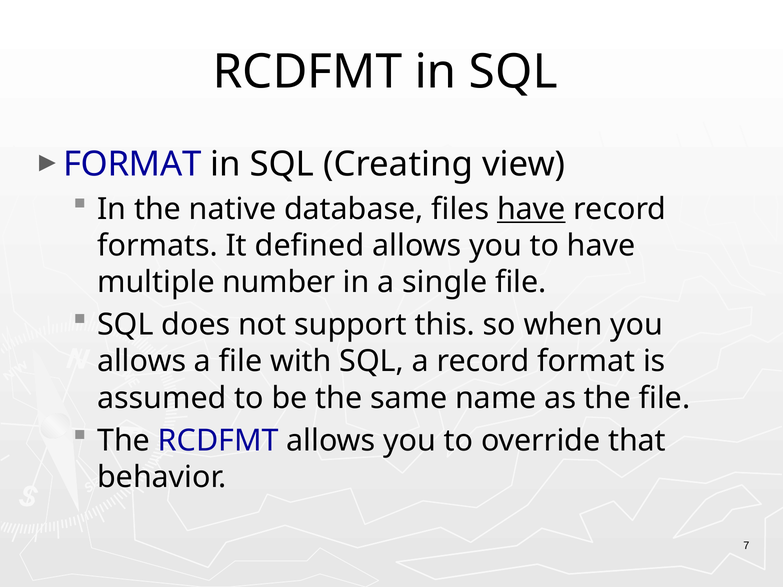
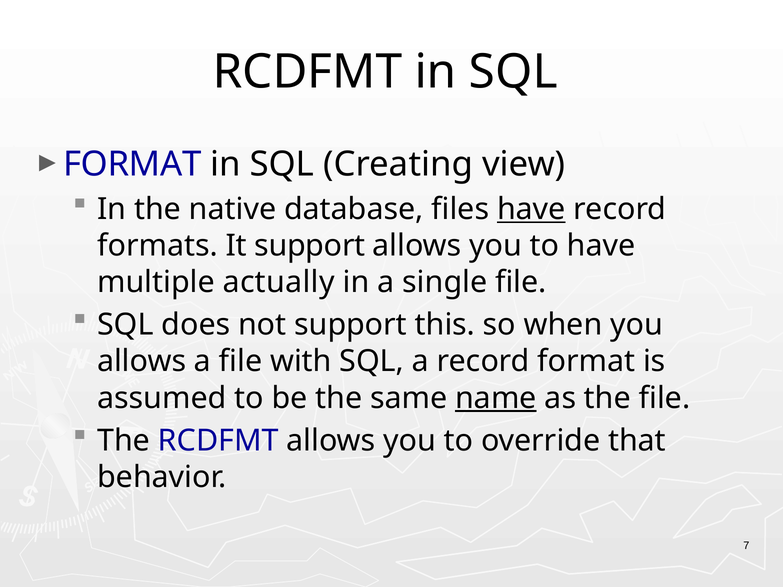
It defined: defined -> support (310, 246)
number: number -> actually (279, 282)
name underline: none -> present (496, 398)
